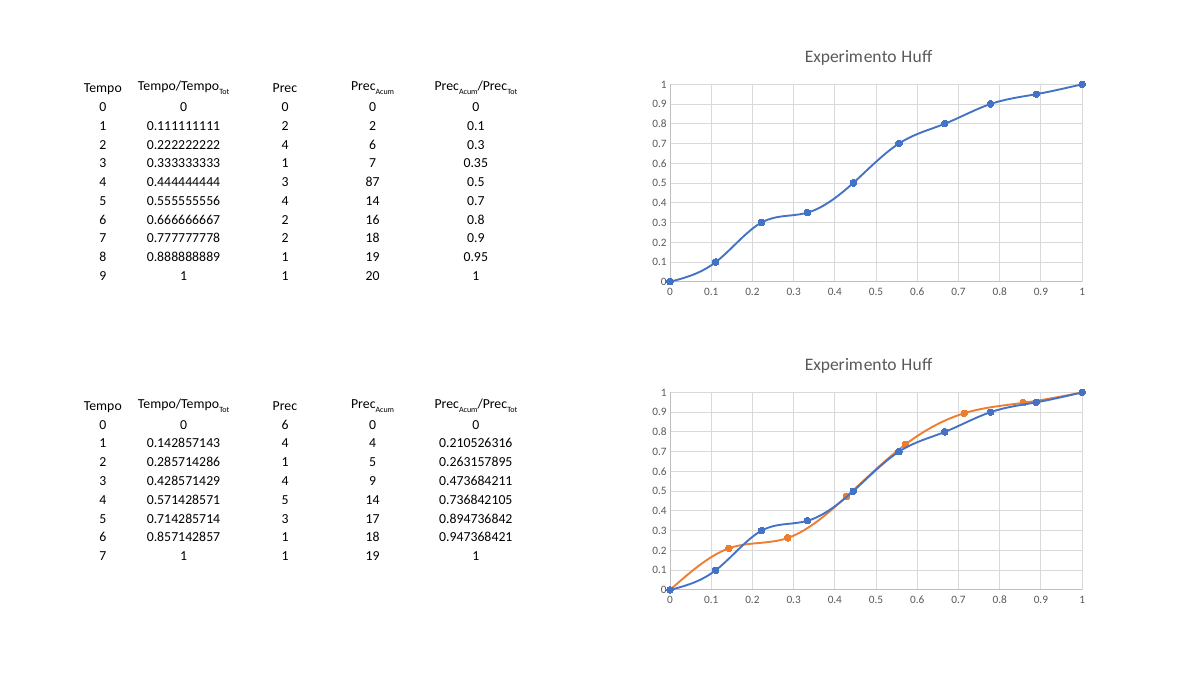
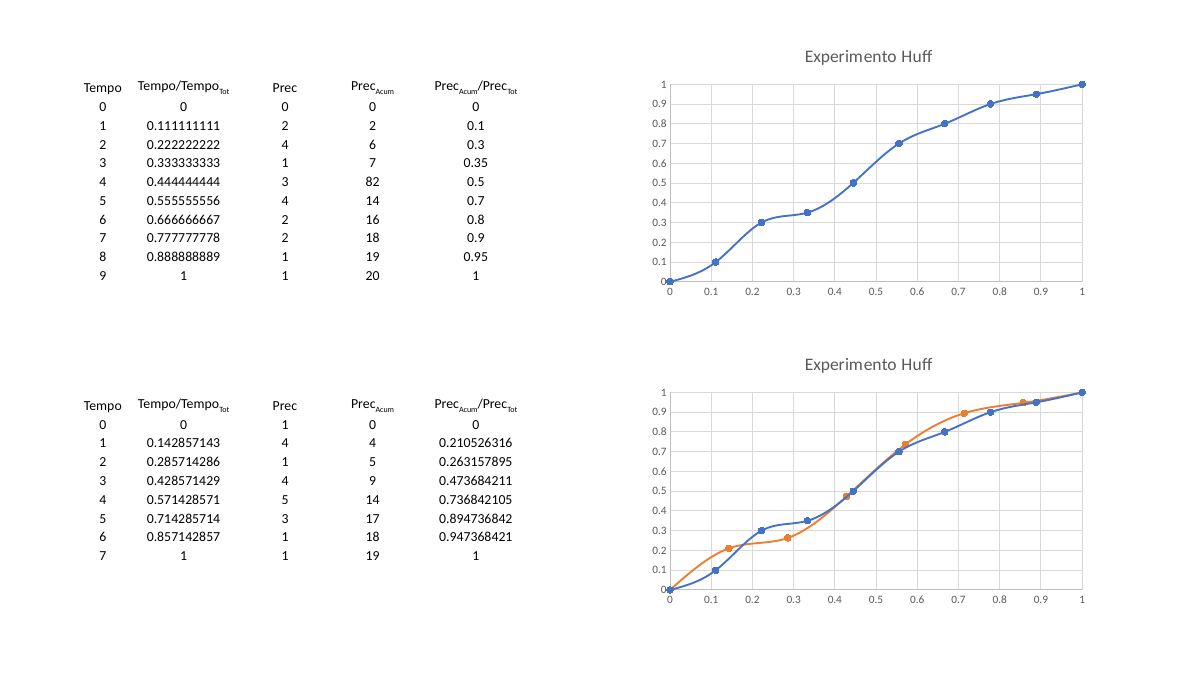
87: 87 -> 82 (373, 182)
6: 6 -> 1 (285, 425)
